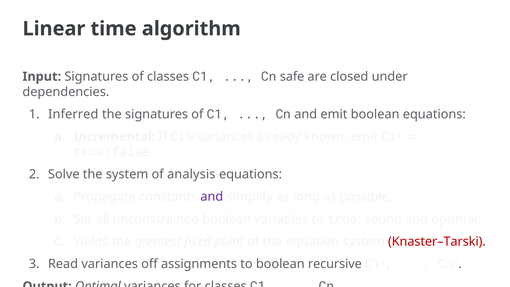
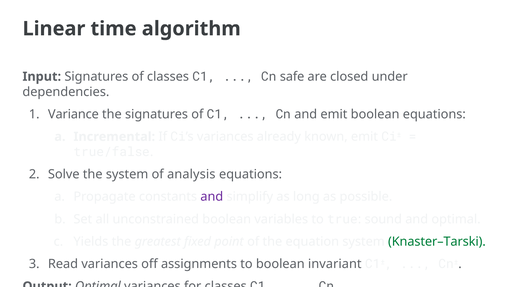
Inferred: Inferred -> Variance (73, 114)
Knaster–Tarski colour: red -> green (437, 241)
recursive: recursive -> invariant (335, 264)
